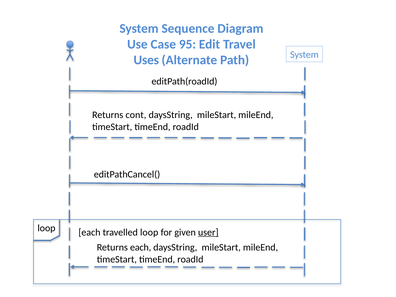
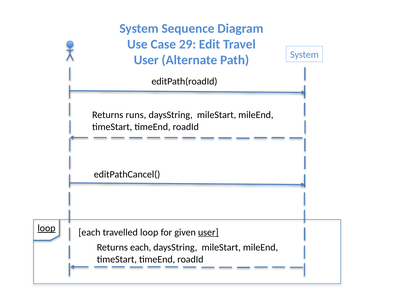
95: 95 -> 29 (187, 44)
Uses: Uses -> User (146, 60)
cont: cont -> runs (136, 115)
loop underline: none -> present (46, 228)
